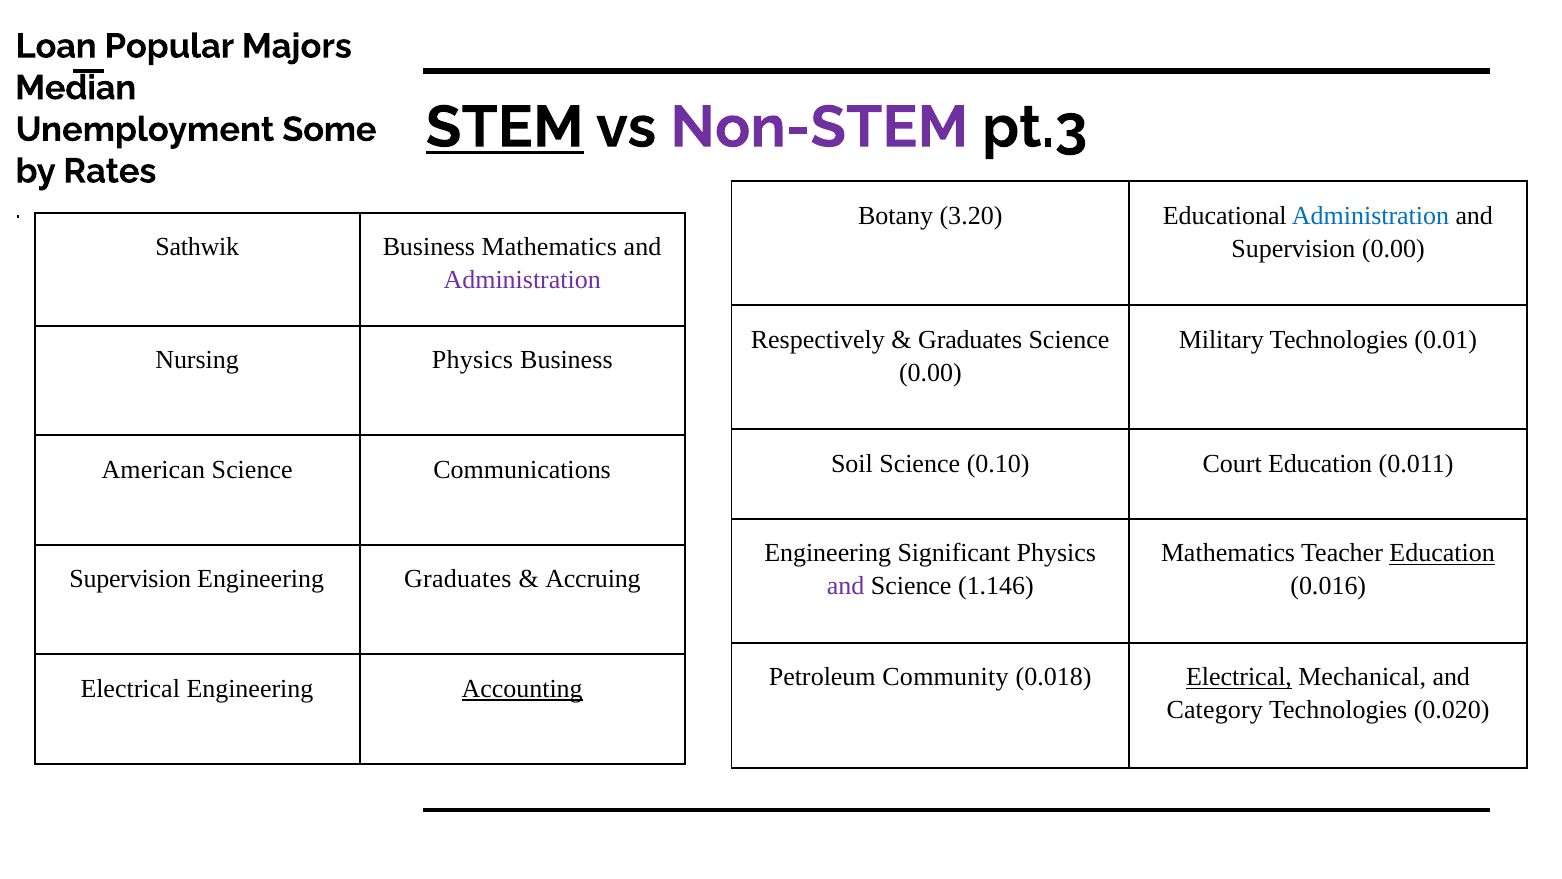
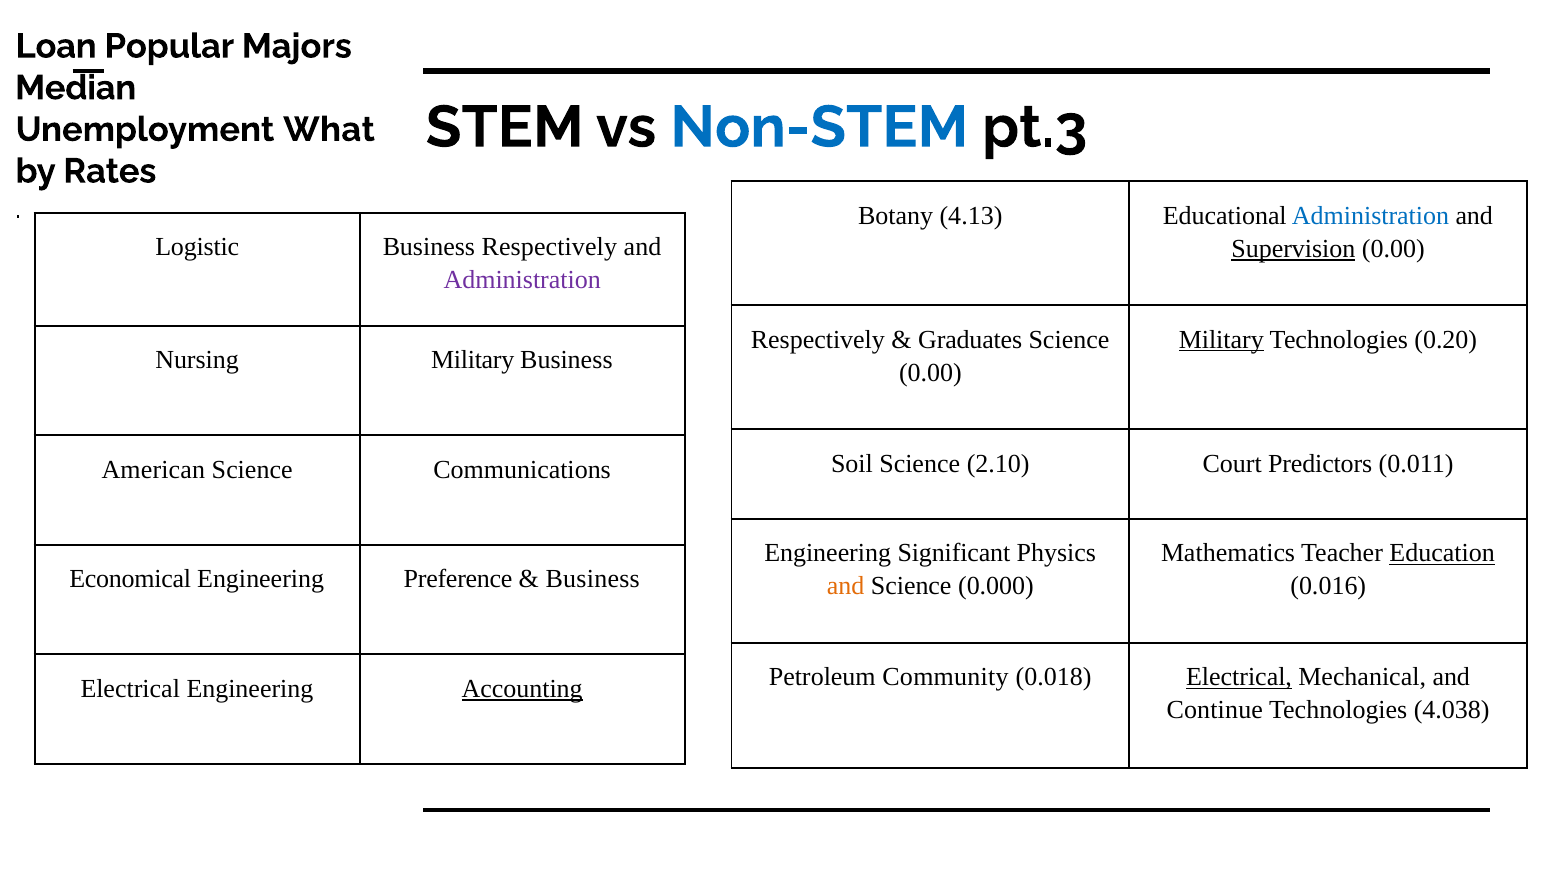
STEM underline: present -> none (505, 127)
Non-STEM colour: purple -> blue (819, 127)
Some: Some -> What (329, 129)
3.20: 3.20 -> 4.13 (971, 215)
Sathwik: Sathwik -> Logistic (197, 247)
Business Mathematics: Mathematics -> Respectively (549, 247)
Supervision underline: none -> present (1293, 249)
Military underline: none -> present (1221, 339)
0.01: 0.01 -> 0.20 (1446, 339)
Nursing Physics: Physics -> Military (473, 360)
0.10: 0.10 -> 2.10 (998, 463)
Court Education: Education -> Predictors (1320, 463)
Supervision: Supervision -> Economical (130, 579)
Engineering Graduates: Graduates -> Preference (458, 579)
Accruing: Accruing -> Business (593, 579)
and colour: purple -> orange (846, 586)
1.146: 1.146 -> 0.000 (996, 586)
Category: Category -> Continue (1215, 710)
0.020: 0.020 -> 4.038 (1452, 710)
